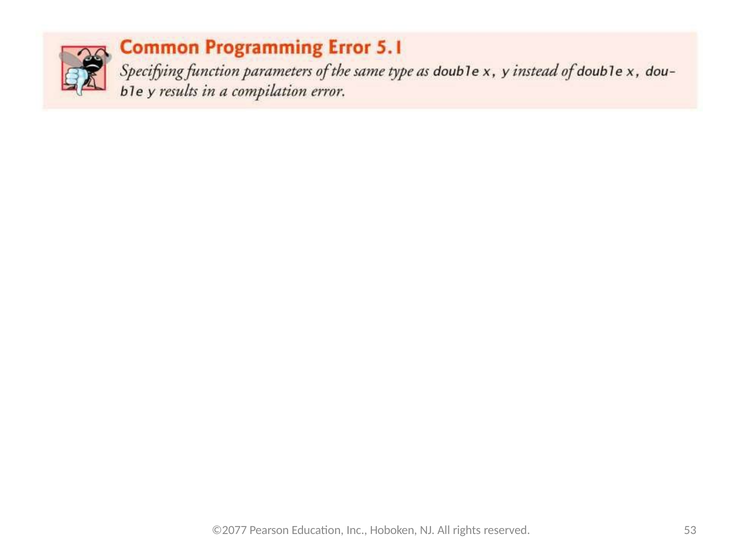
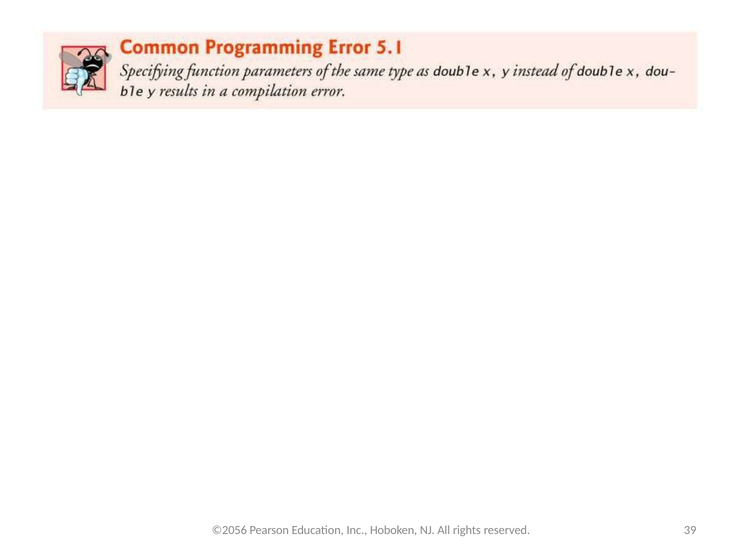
©2077: ©2077 -> ©2056 (229, 530)
53: 53 -> 39 (690, 530)
